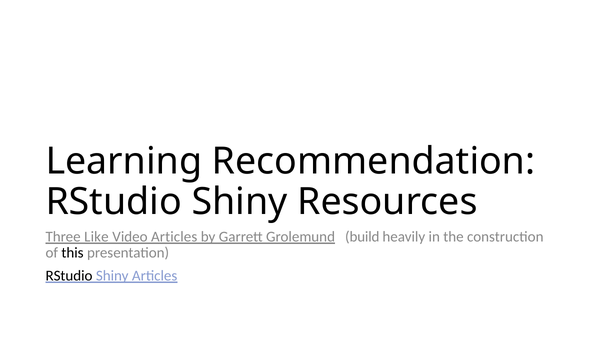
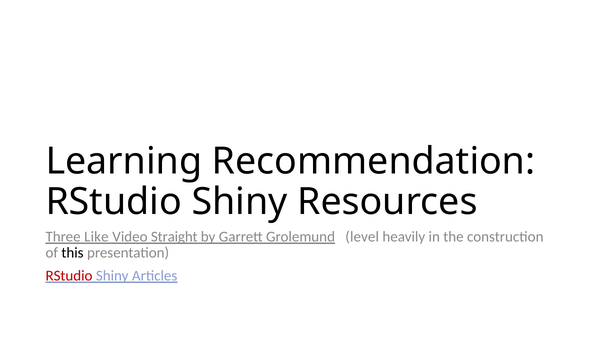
Video Articles: Articles -> Straight (174, 237)
build: build -> level (362, 237)
RStudio colour: black -> red (69, 276)
